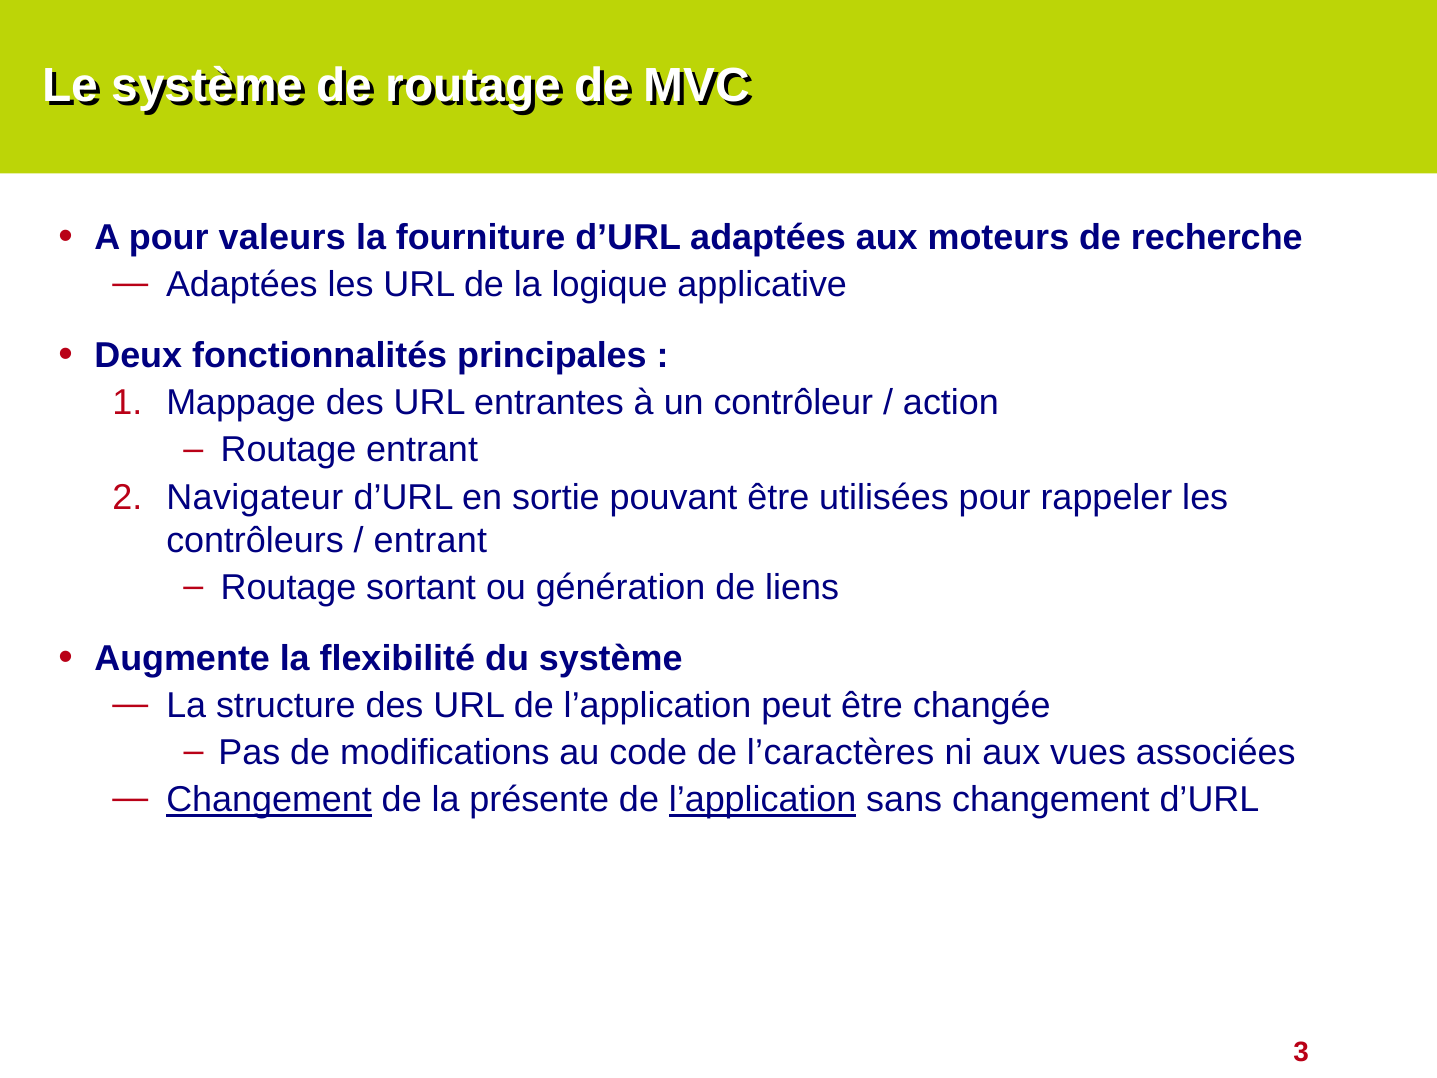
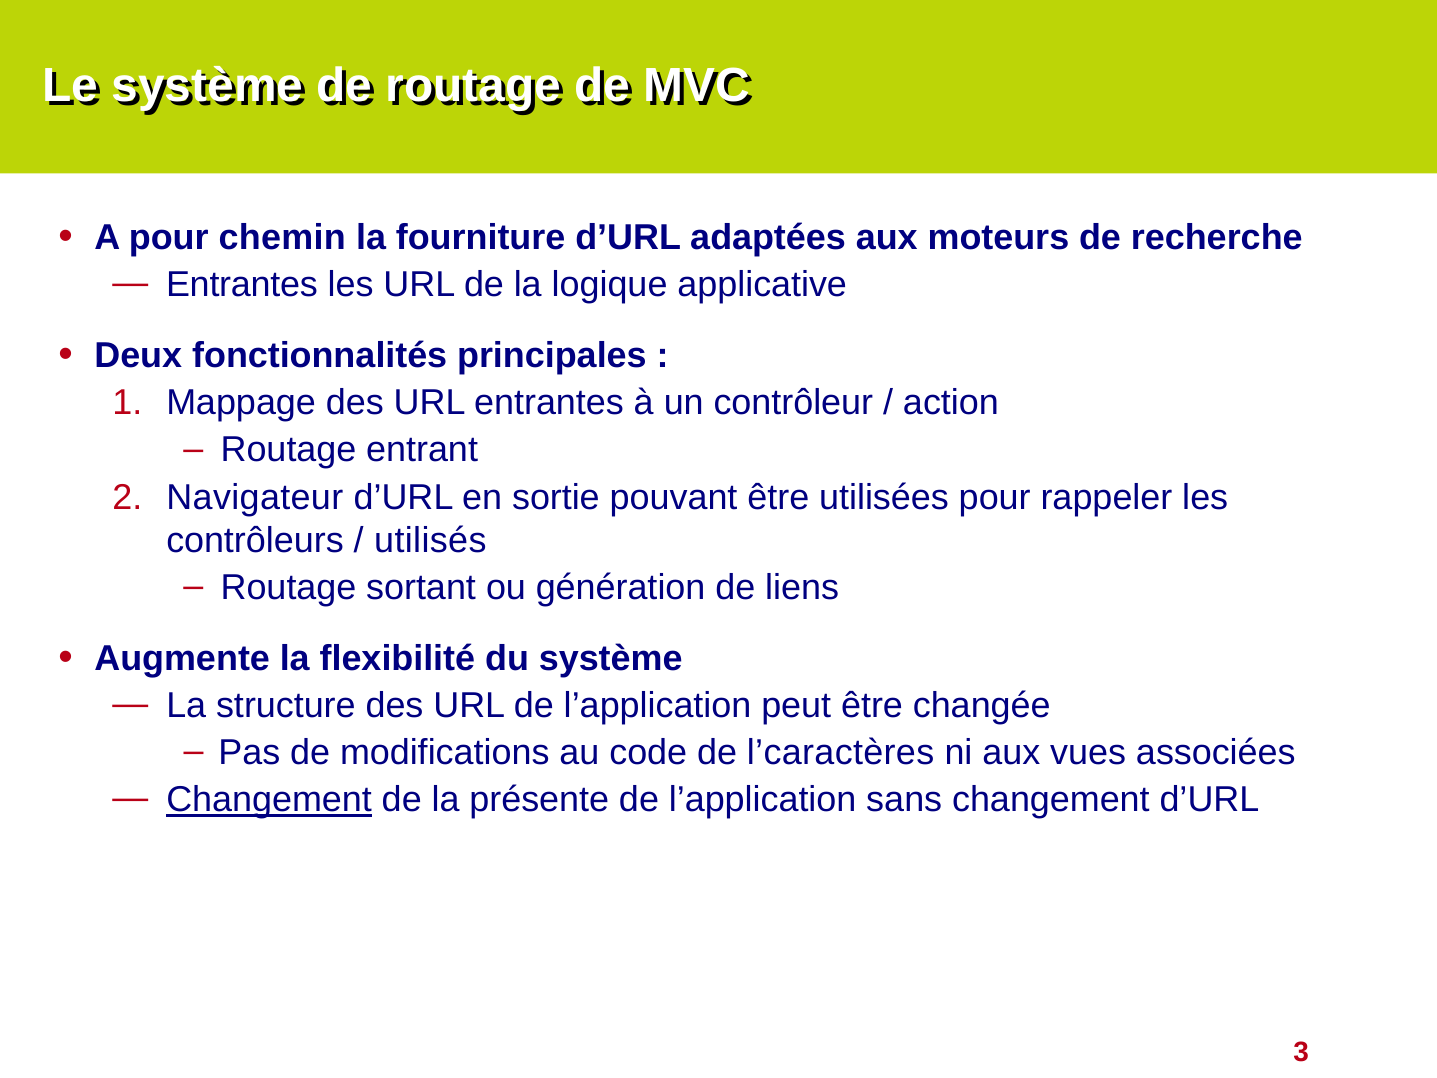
valeurs: valeurs -> chemin (282, 238)
Adaptées: Adaptées -> Entrantes (242, 285)
entrant: entrant -> utilisés (430, 540)
l’application underline: present -> none (763, 800)
